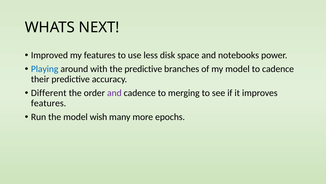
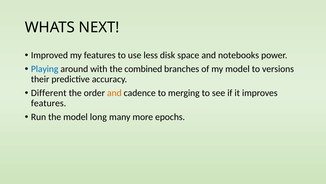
the predictive: predictive -> combined (143, 69)
to cadence: cadence -> versions (278, 69)
and colour: purple -> orange (114, 93)
wish: wish -> long (98, 117)
